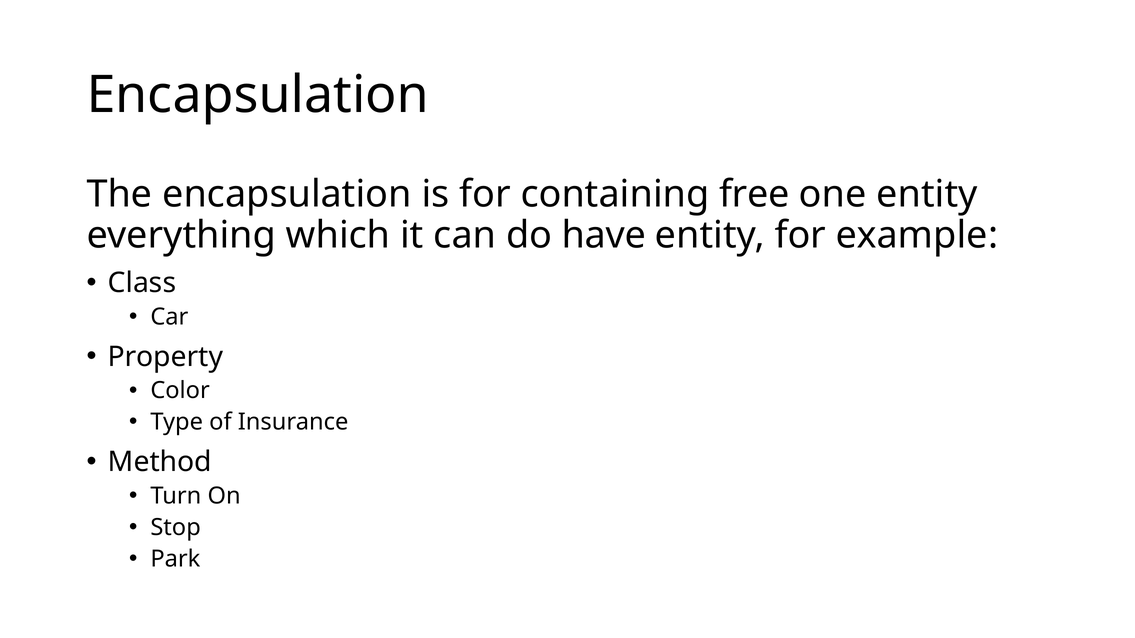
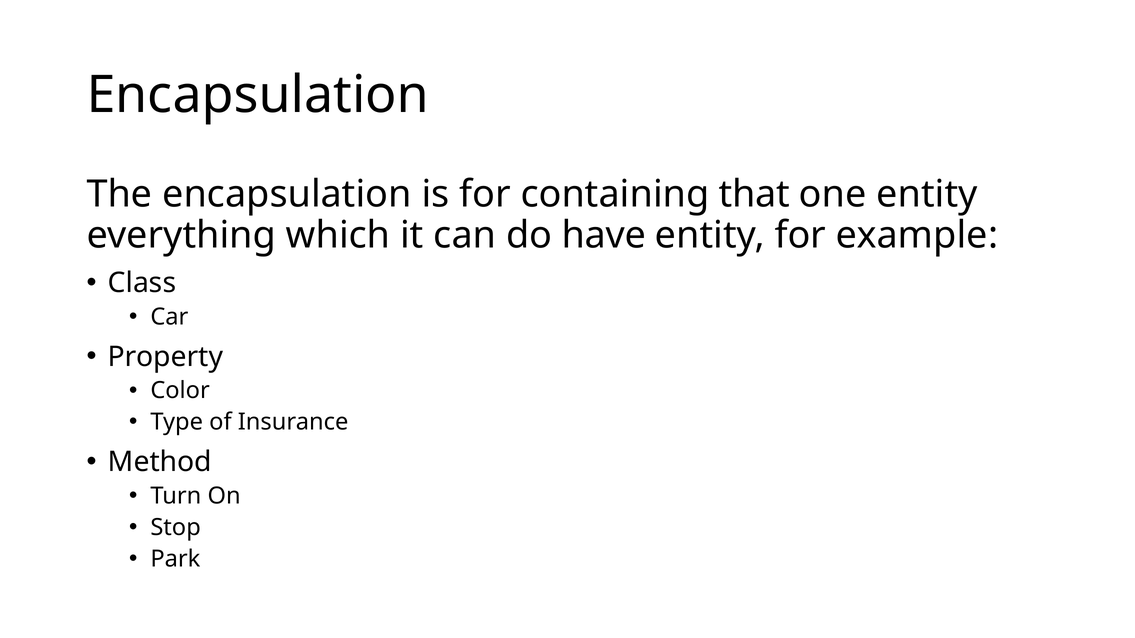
free: free -> that (754, 194)
